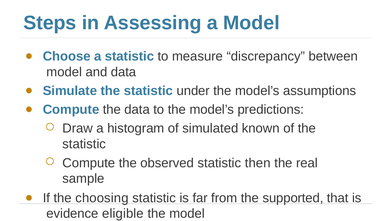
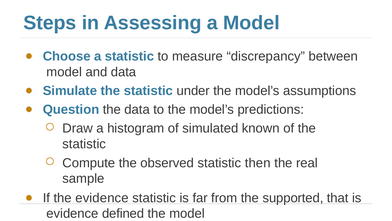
Compute: Compute -> Question (71, 109)
the choosing: choosing -> evidence (102, 198)
eligible: eligible -> defined (123, 213)
